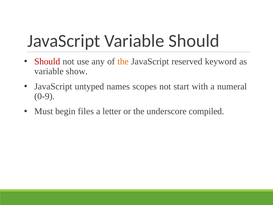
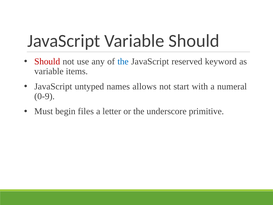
the colour: orange -> blue (123, 61)
show: show -> items (77, 71)
scopes: scopes -> allows (145, 86)
compiled: compiled -> primitive (206, 111)
